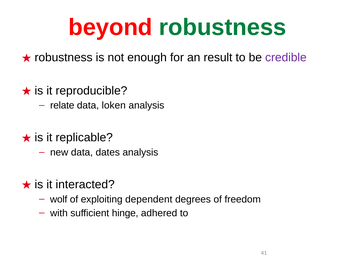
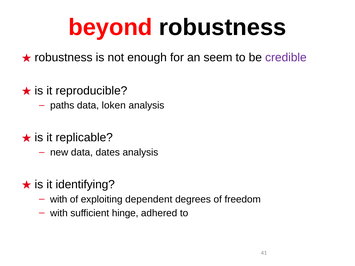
robustness colour: green -> black (223, 27)
result: result -> seem (218, 58)
relate: relate -> paths (62, 106)
interacted: interacted -> identifying (85, 185)
wolf: wolf -> with (59, 199)
